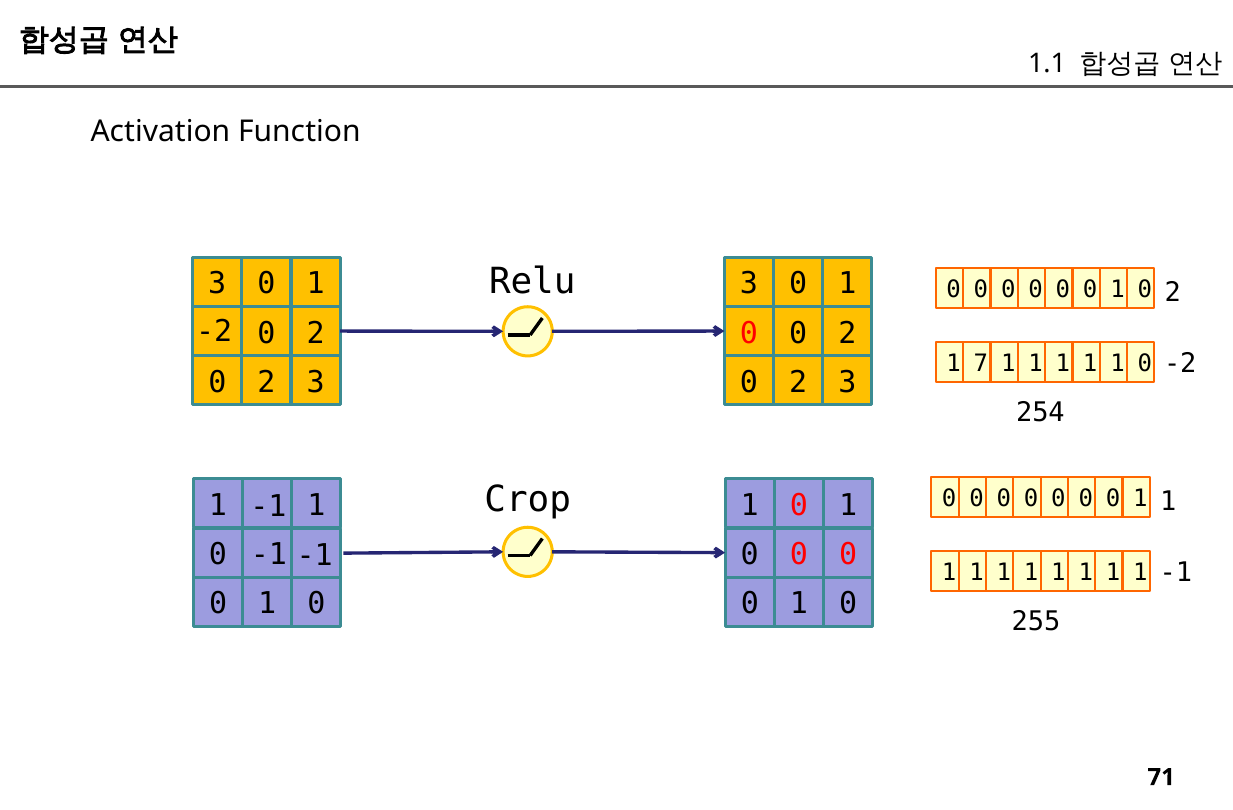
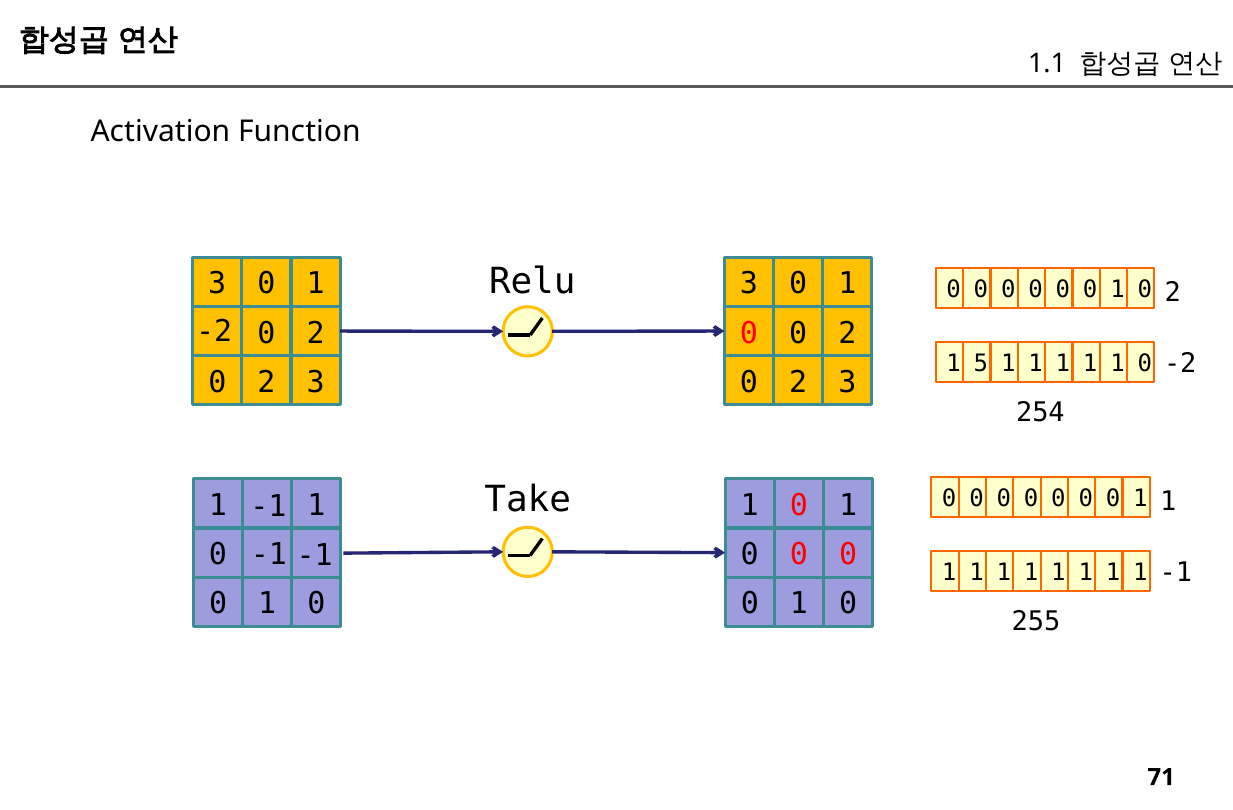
7: 7 -> 5 (981, 364)
Crop: Crop -> Take (528, 499)
